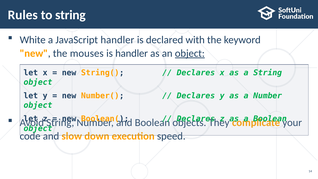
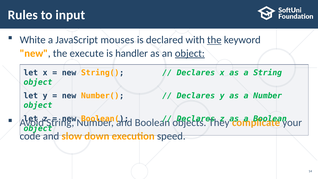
to string: string -> input (70, 15)
JavaScript handler: handler -> mouses (117, 40)
the underline: none -> present (214, 40)
mouses: mouses -> execute (87, 53)
